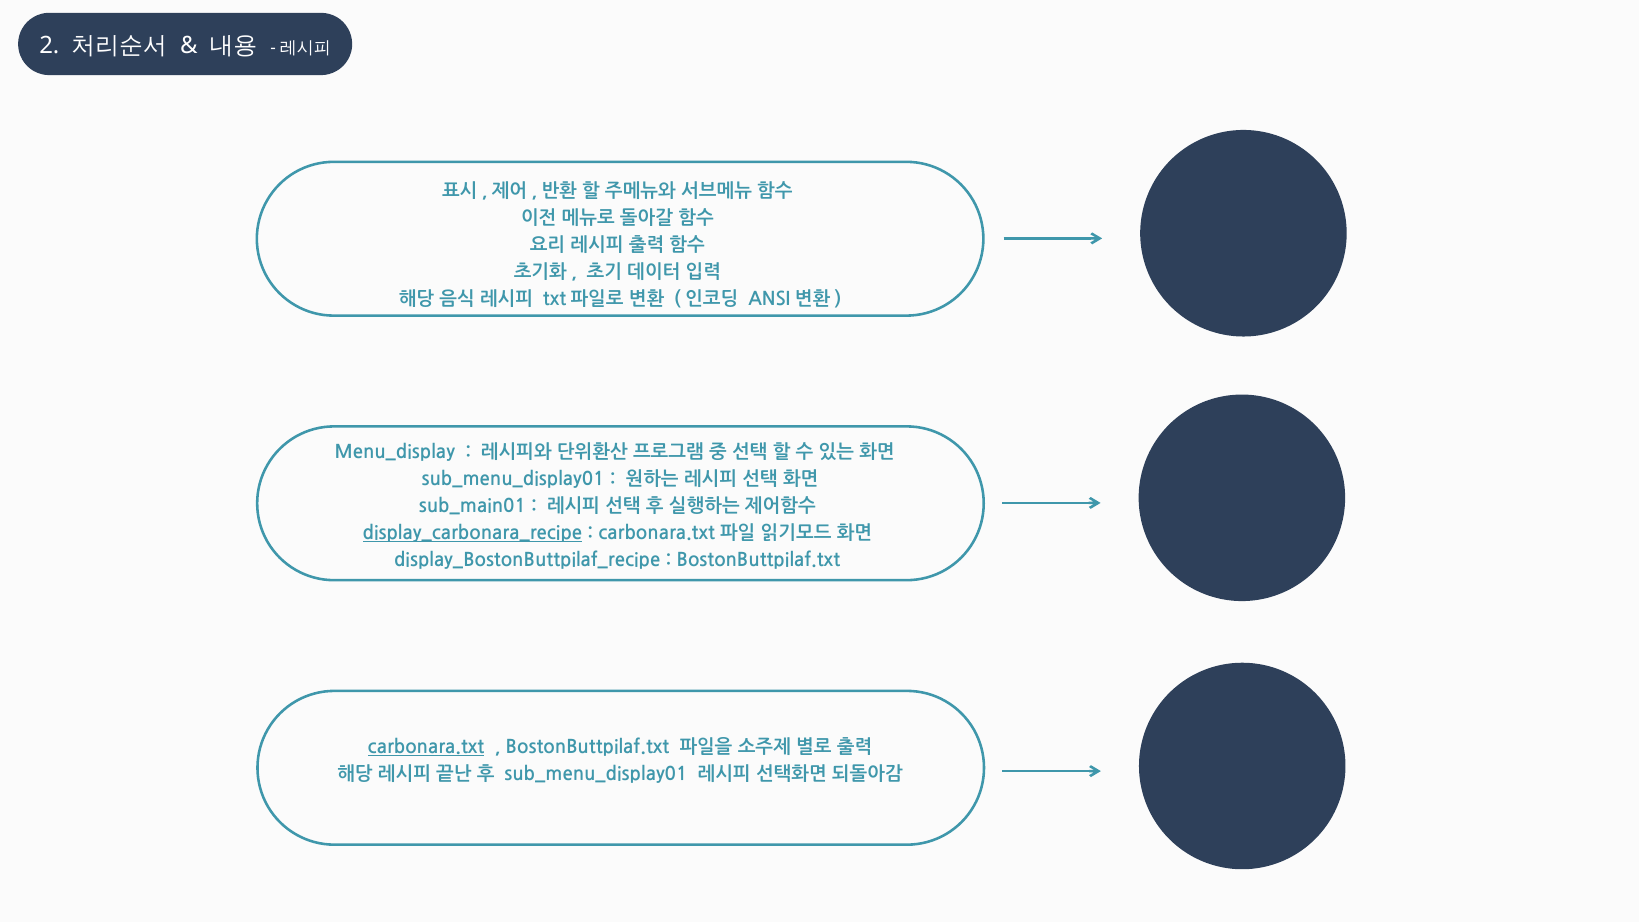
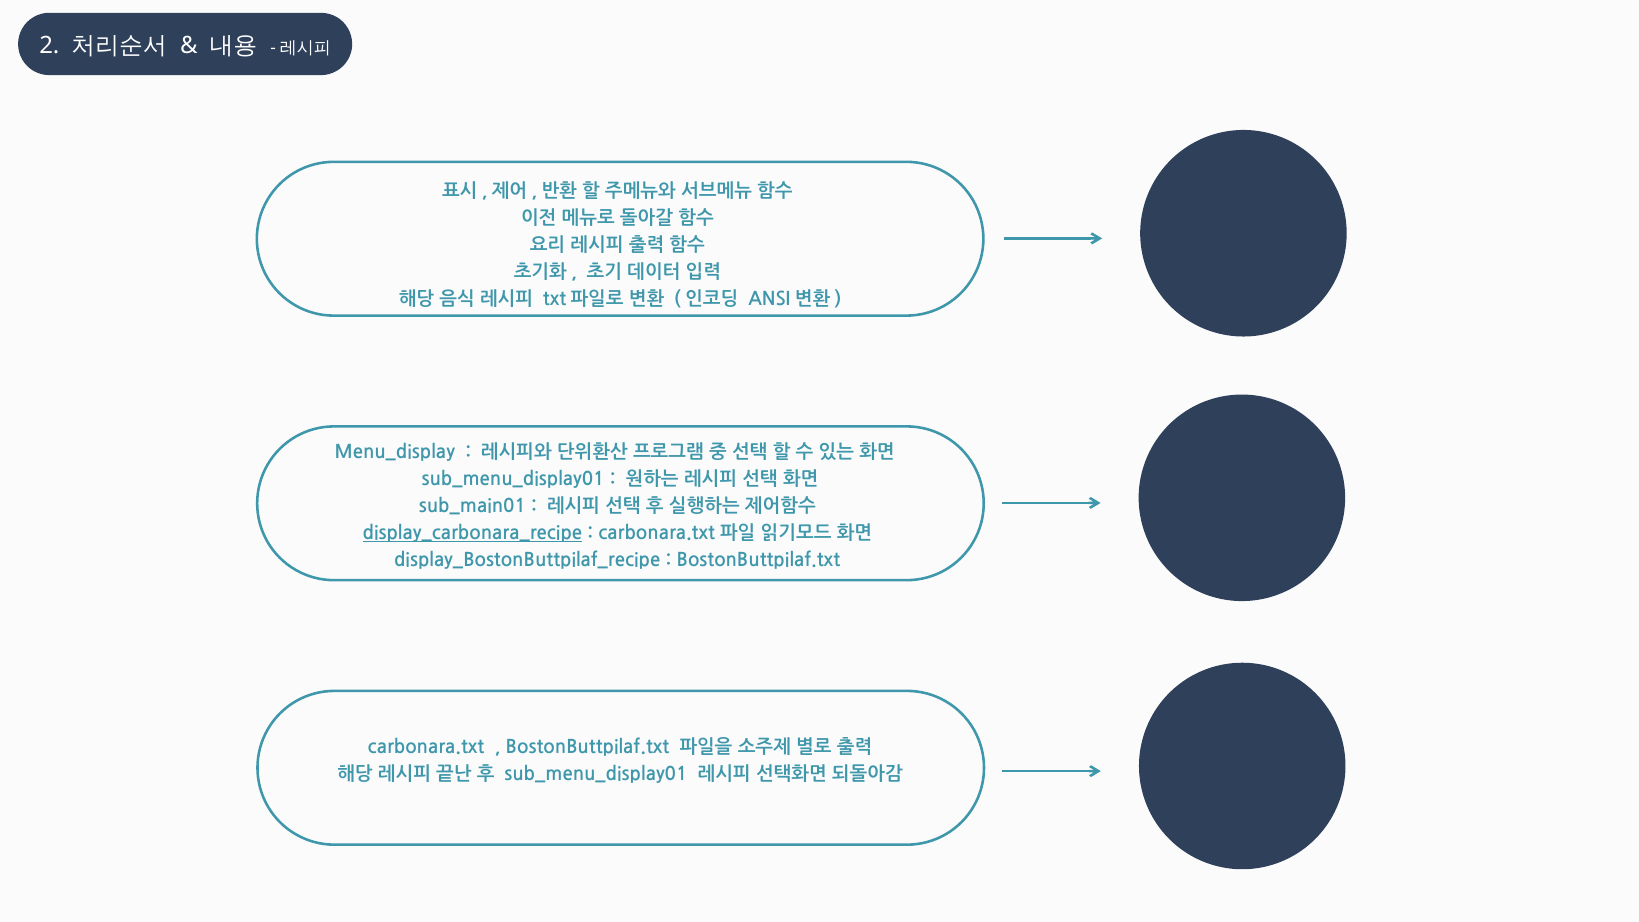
carbonara.txt underline: present -> none (426, 748)
